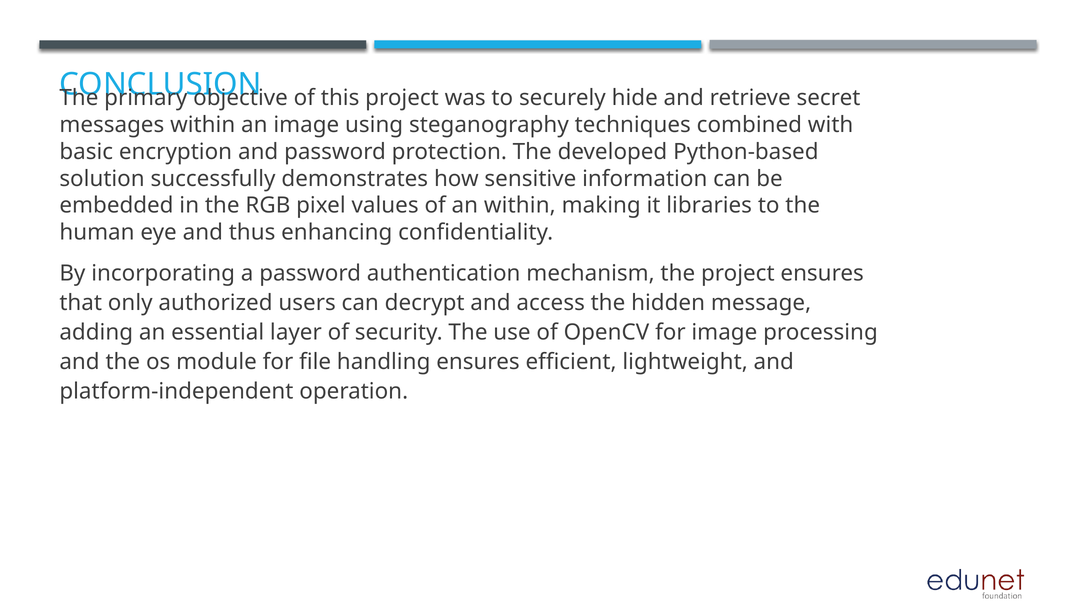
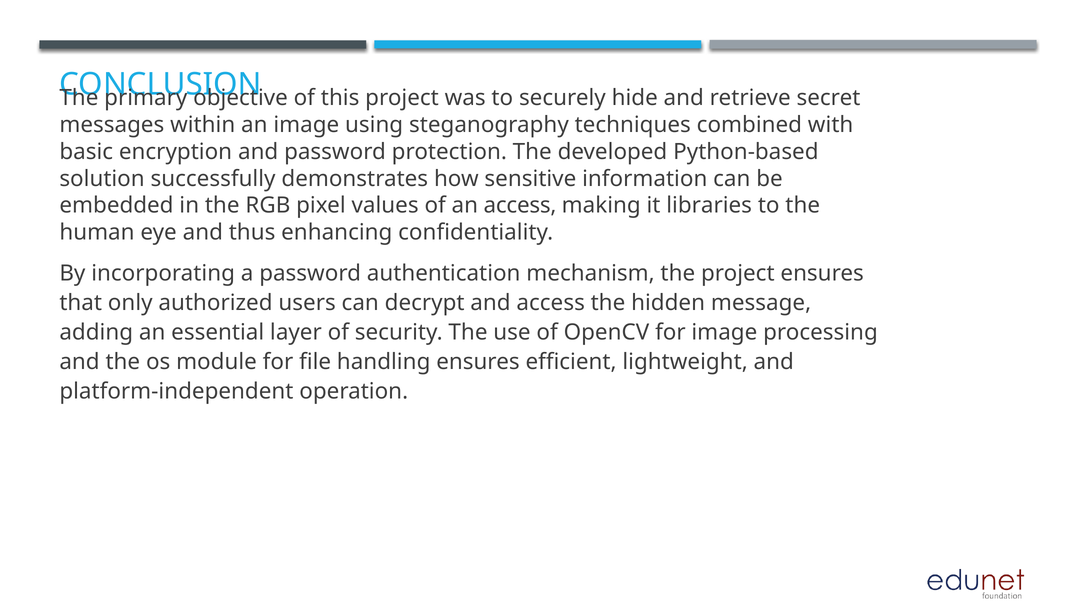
an within: within -> access (520, 206)
